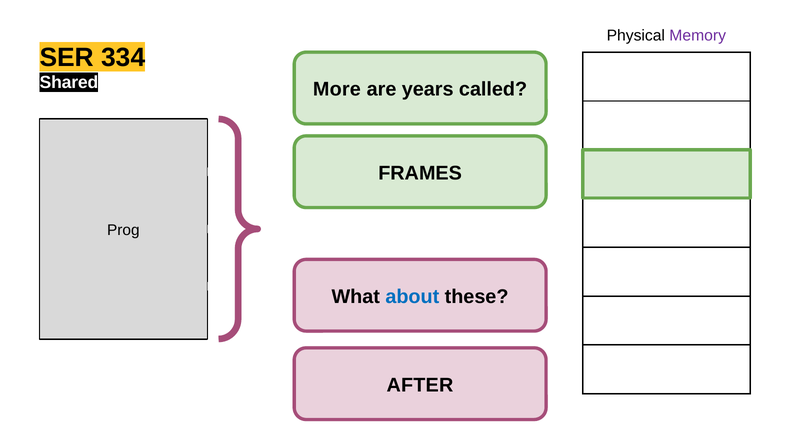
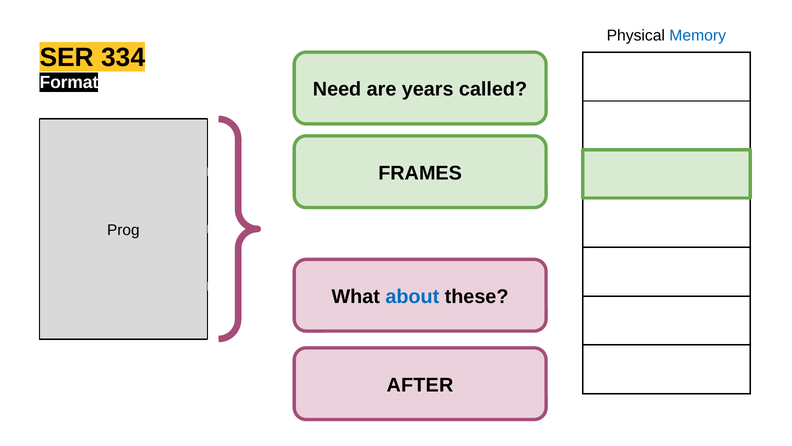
Memory colour: purple -> blue (698, 36)
Shared: Shared -> Format (69, 82)
More: More -> Need (337, 89)
